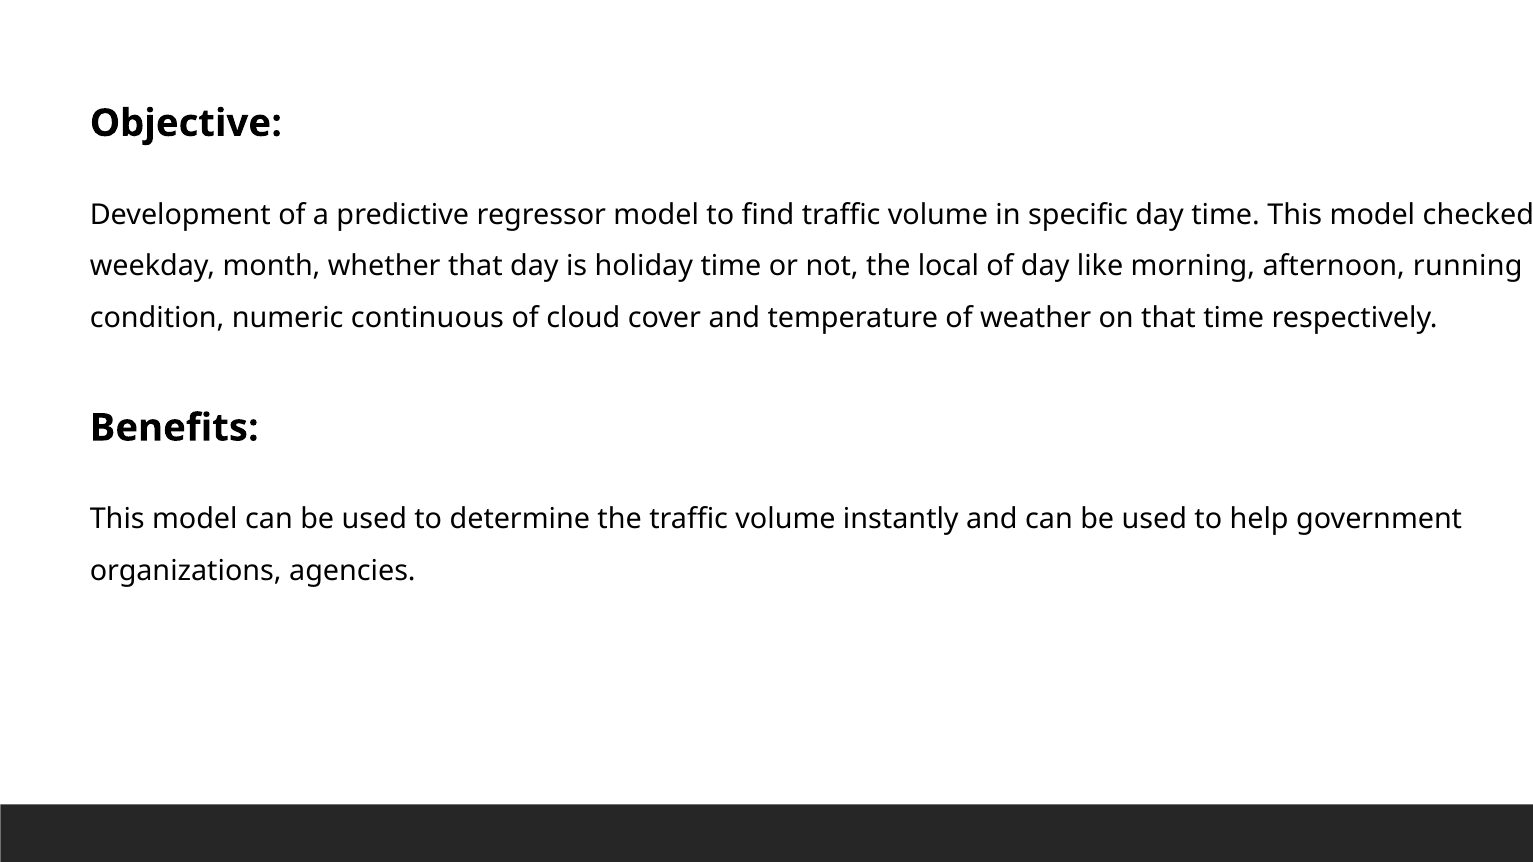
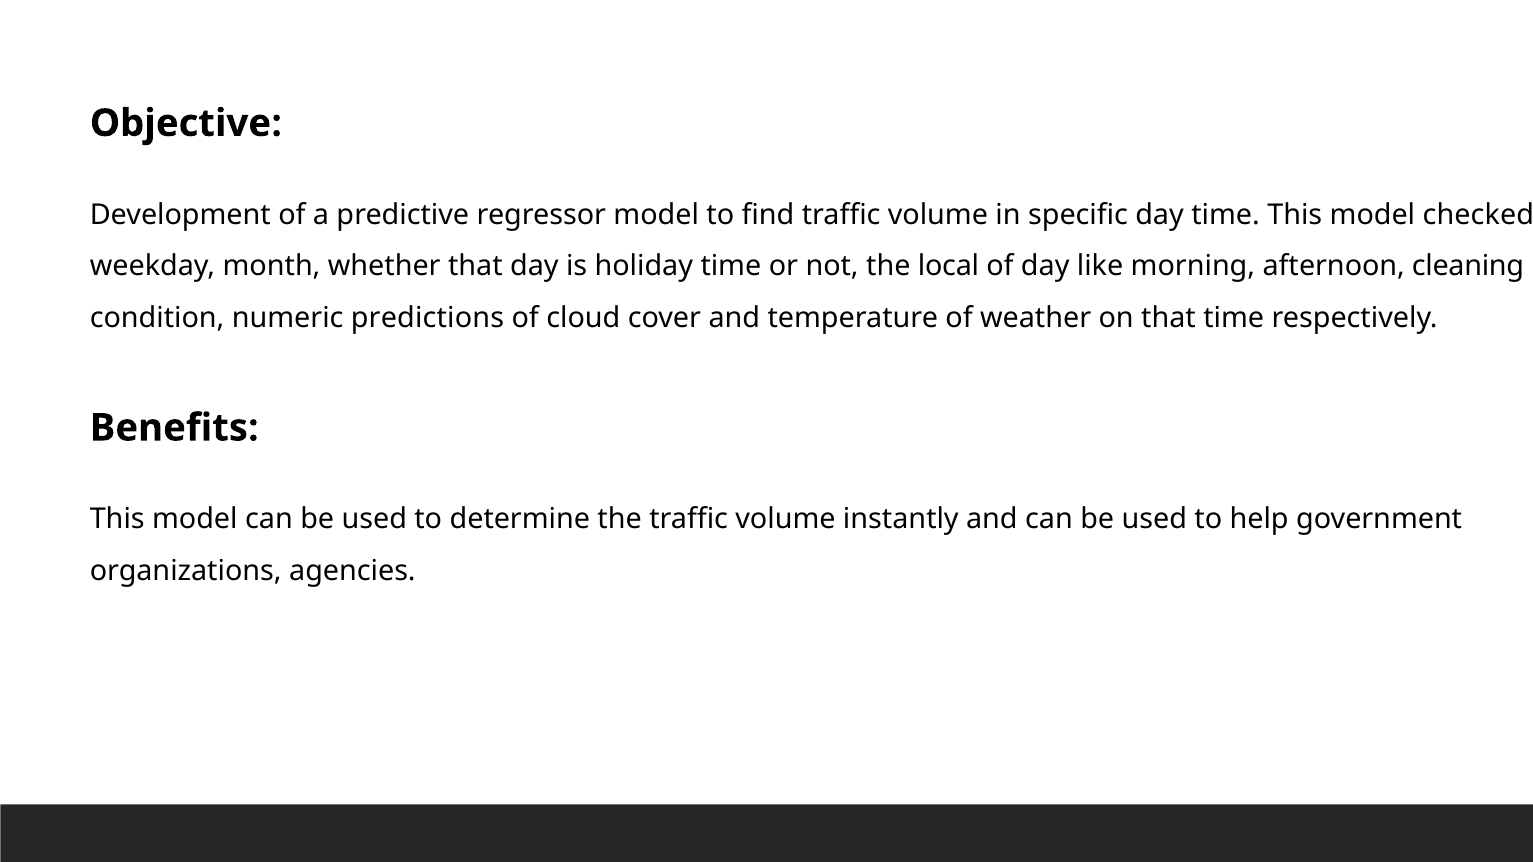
running: running -> cleaning (1468, 266)
continuous: continuous -> predictions (427, 318)
